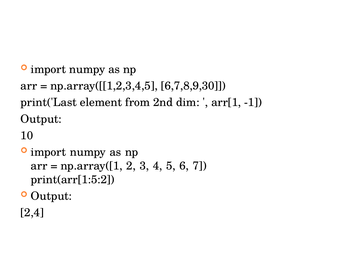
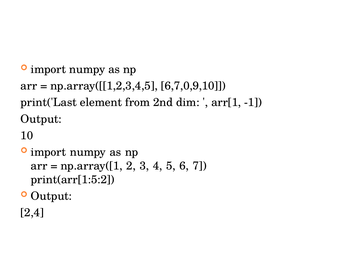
6,7,8,9,30: 6,7,8,9,30 -> 6,7,0,9,10 (193, 86)
